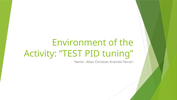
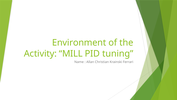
TEST: TEST -> MILL (71, 53)
